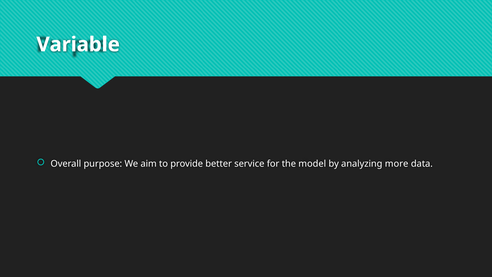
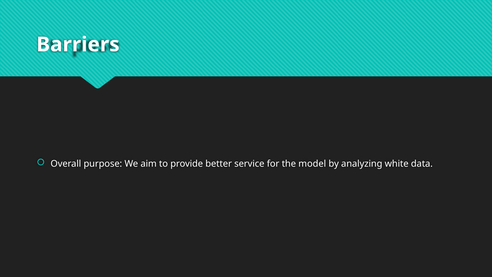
Variable: Variable -> Barriers (78, 44)
more: more -> white (397, 164)
